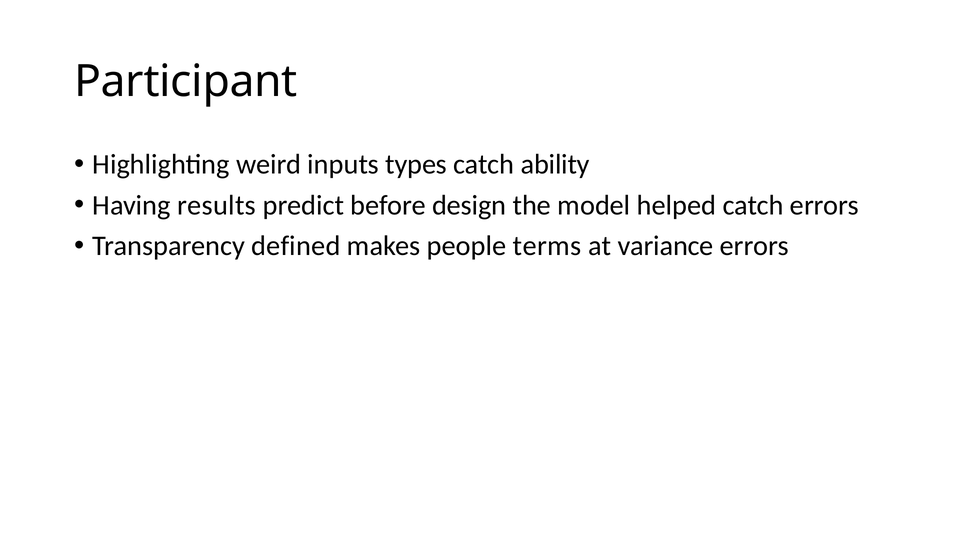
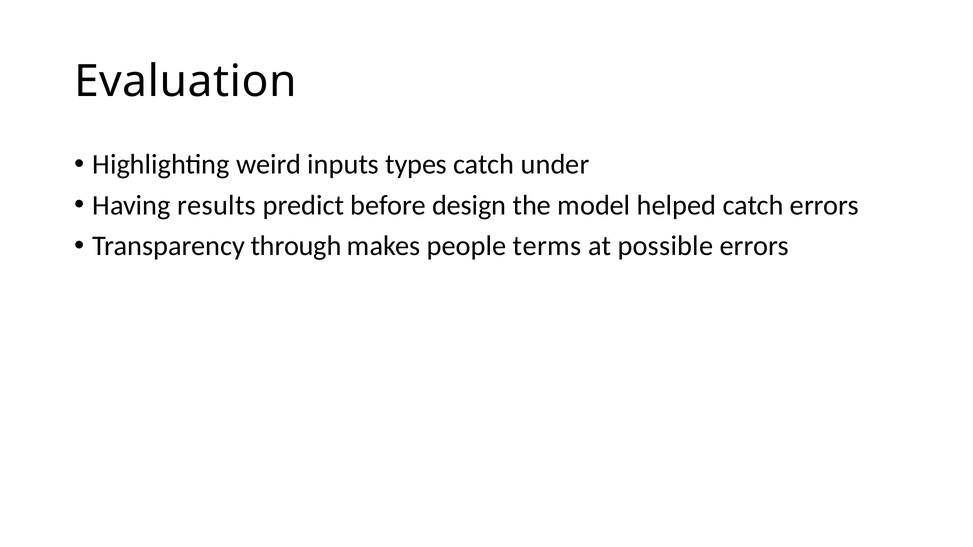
Participant: Participant -> Evaluation (185, 82)
ability: ability -> under (555, 165)
defined: defined -> through (296, 246)
variance: variance -> possible (665, 246)
